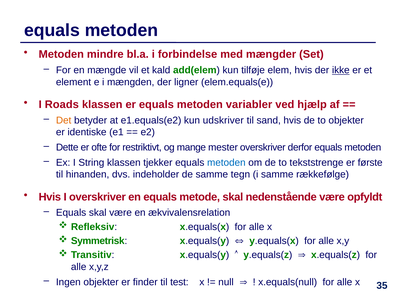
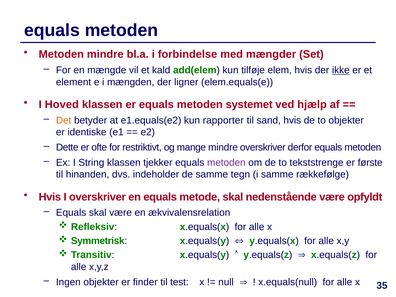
Roads: Roads -> Hoved (62, 105)
variabler: variabler -> systemet (249, 105)
udskriver: udskriver -> rapporter (223, 120)
mange mester: mester -> mindre (223, 147)
metoden colour: blue -> purple (226, 163)
